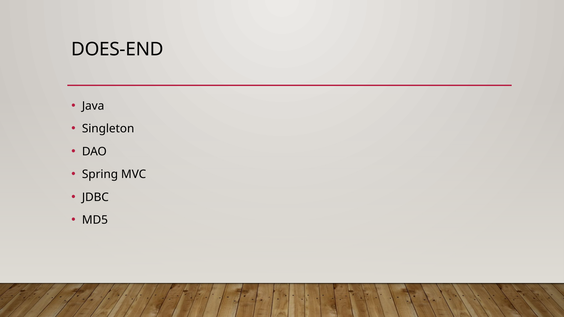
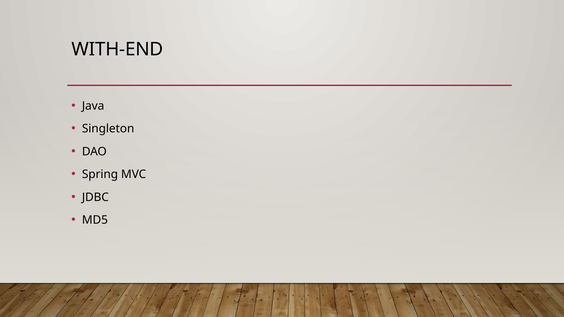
DOES-END: DOES-END -> WITH-END (117, 49)
